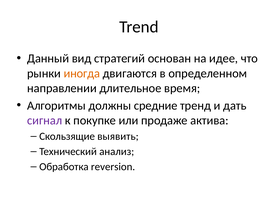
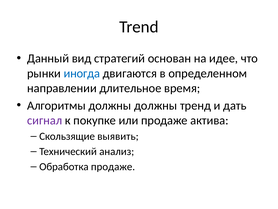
иногда colour: orange -> blue (82, 73)
должны средние: средние -> должны (156, 105)
Обработка reversion: reversion -> продаже (113, 166)
